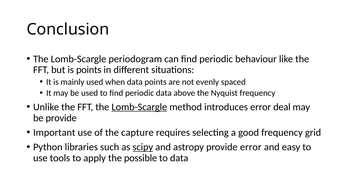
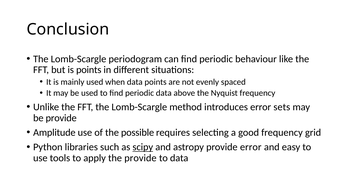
Lomb-Scargle underline: present -> none (139, 107)
deal: deal -> sets (282, 107)
Important: Important -> Amplitude (54, 133)
capture: capture -> possible (138, 133)
the possible: possible -> provide (140, 158)
